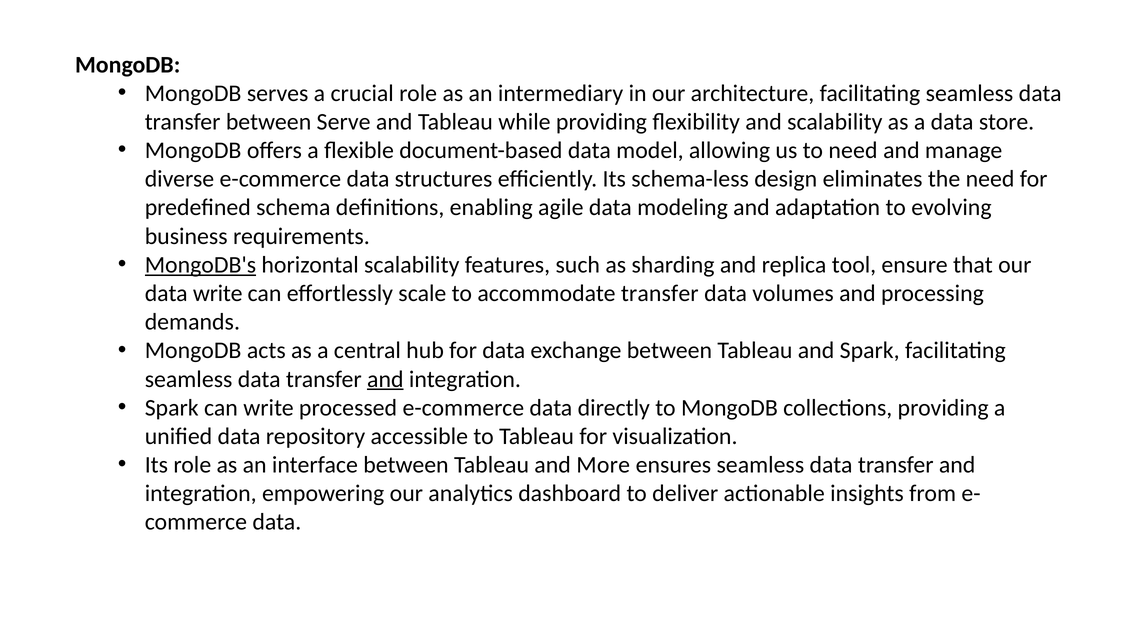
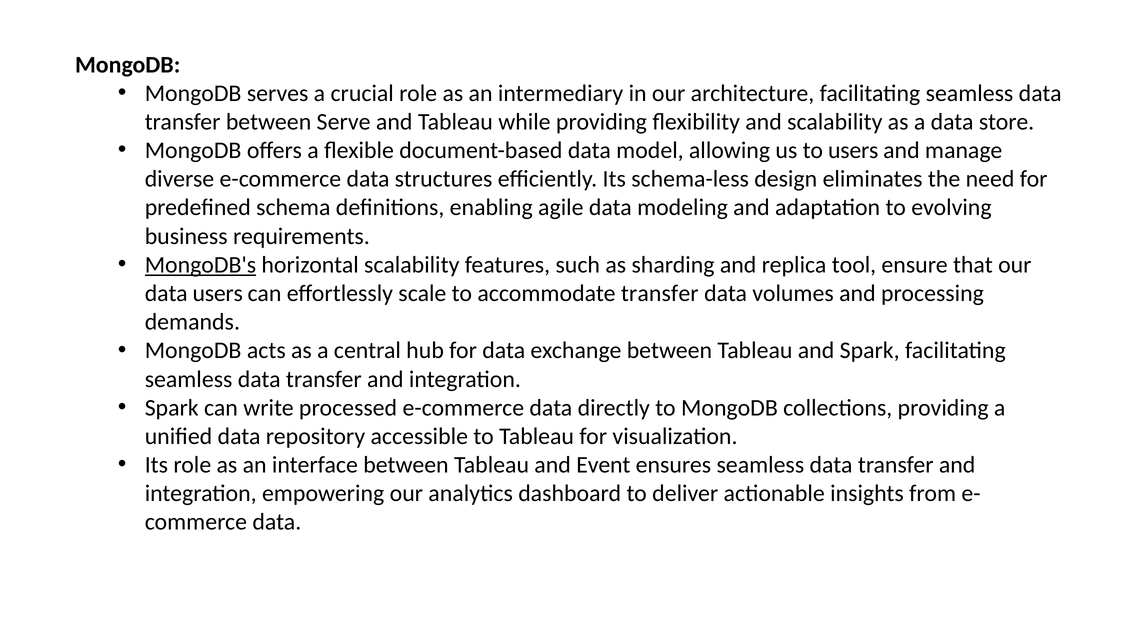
to need: need -> users (853, 150)
data write: write -> users (218, 293)
and underline: present -> none (385, 379)
More: More -> Event (603, 465)
